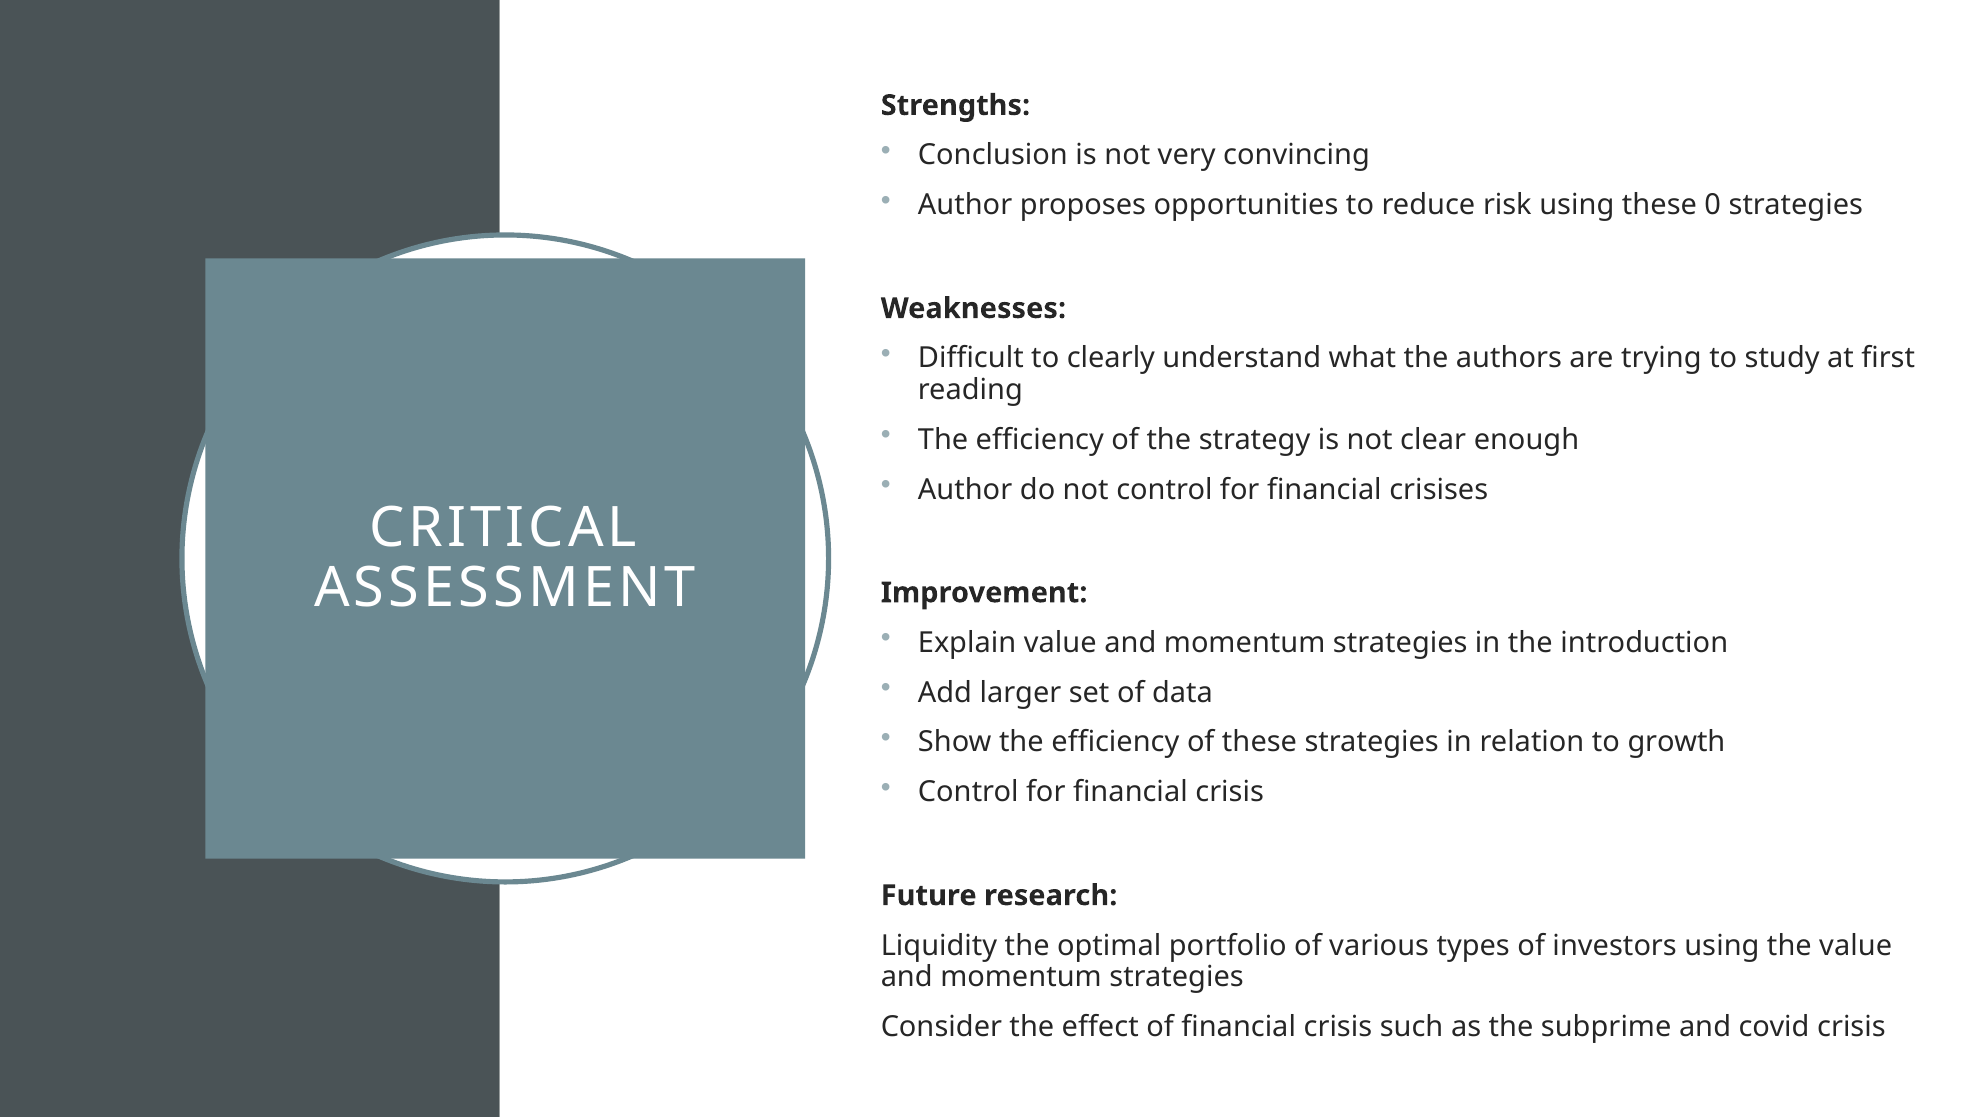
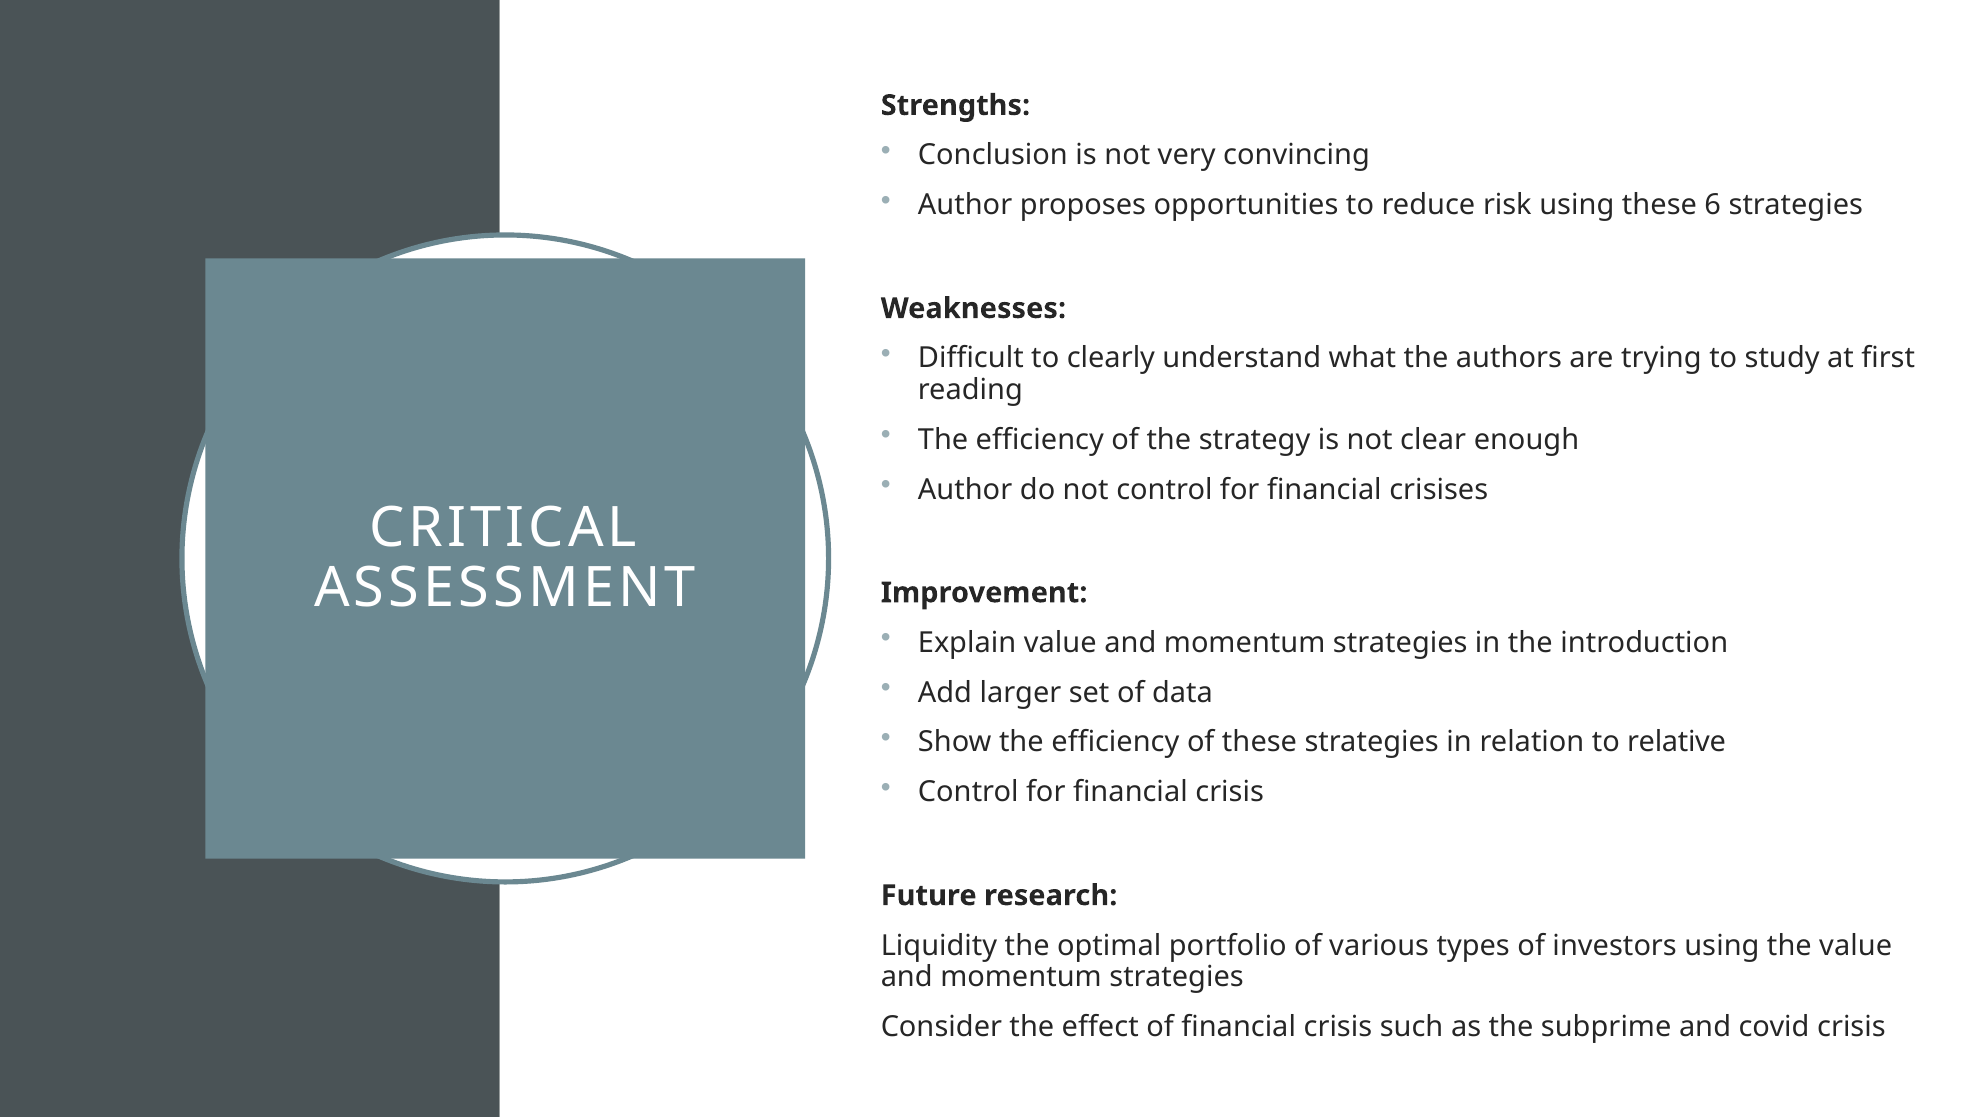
0: 0 -> 6 (1713, 205)
growth: growth -> relative (1677, 742)
